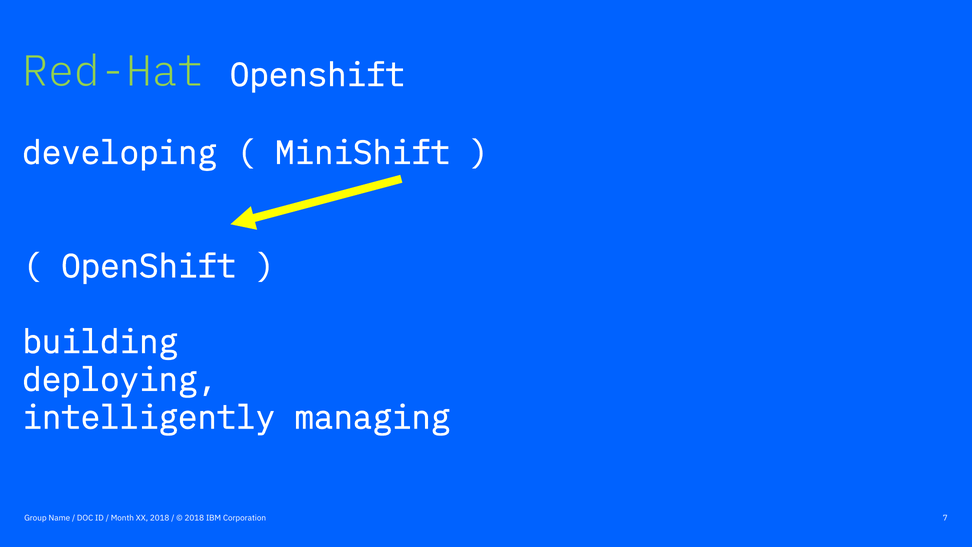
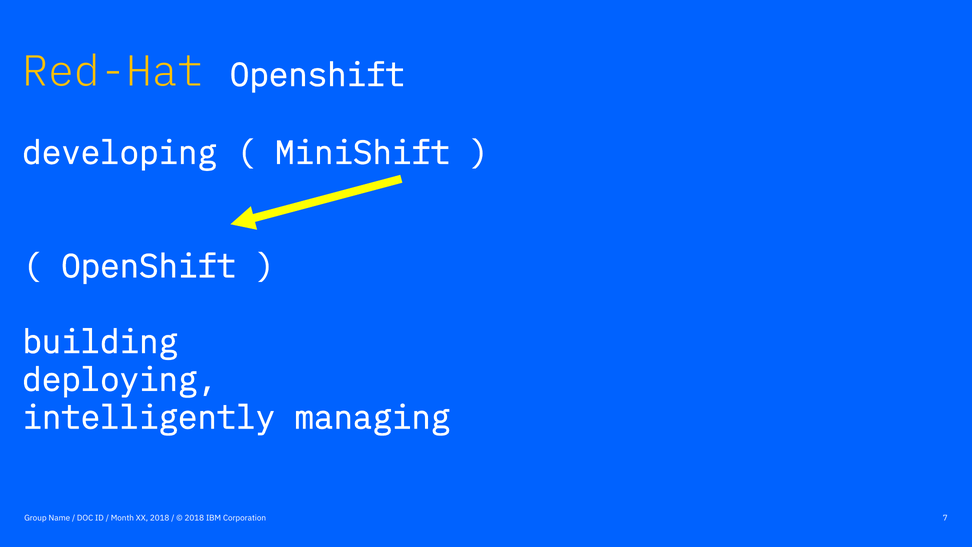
Red-Hat colour: light green -> yellow (113, 71)
